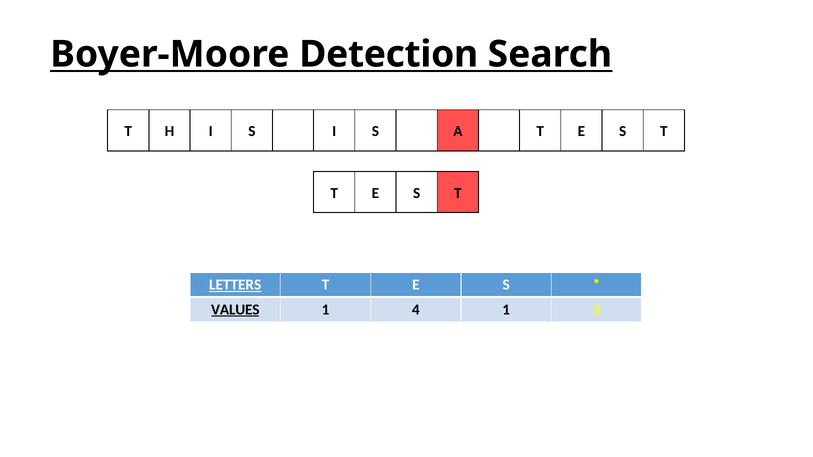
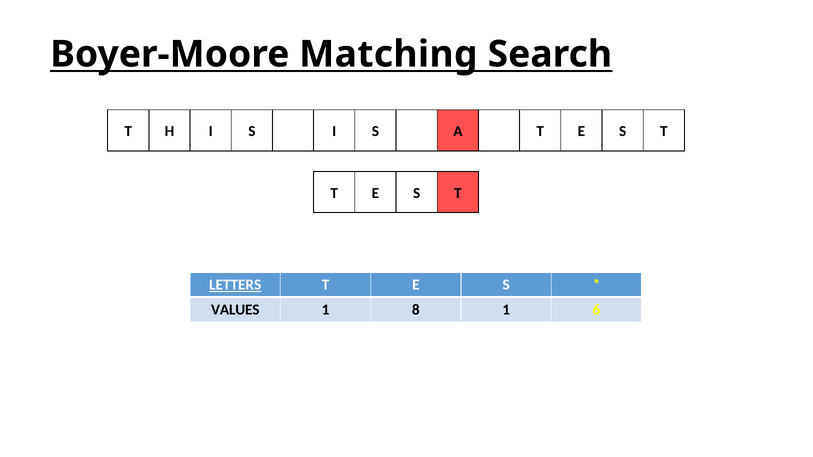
Detection: Detection -> Matching (388, 54)
VALUES underline: present -> none (235, 310)
4: 4 -> 8 (416, 310)
3: 3 -> 6 (596, 310)
